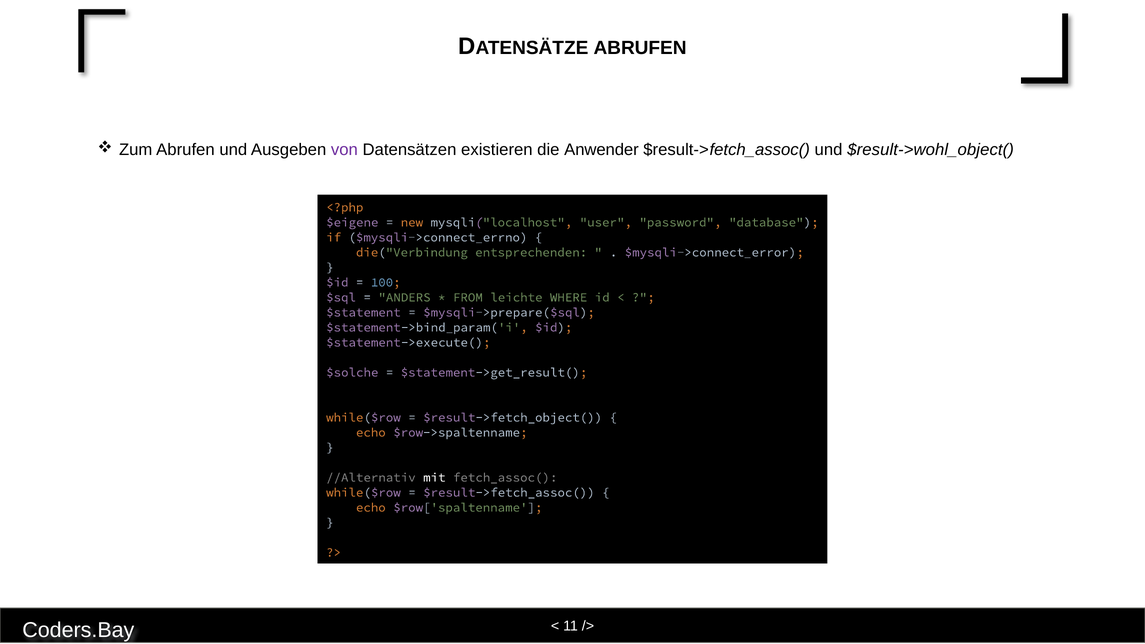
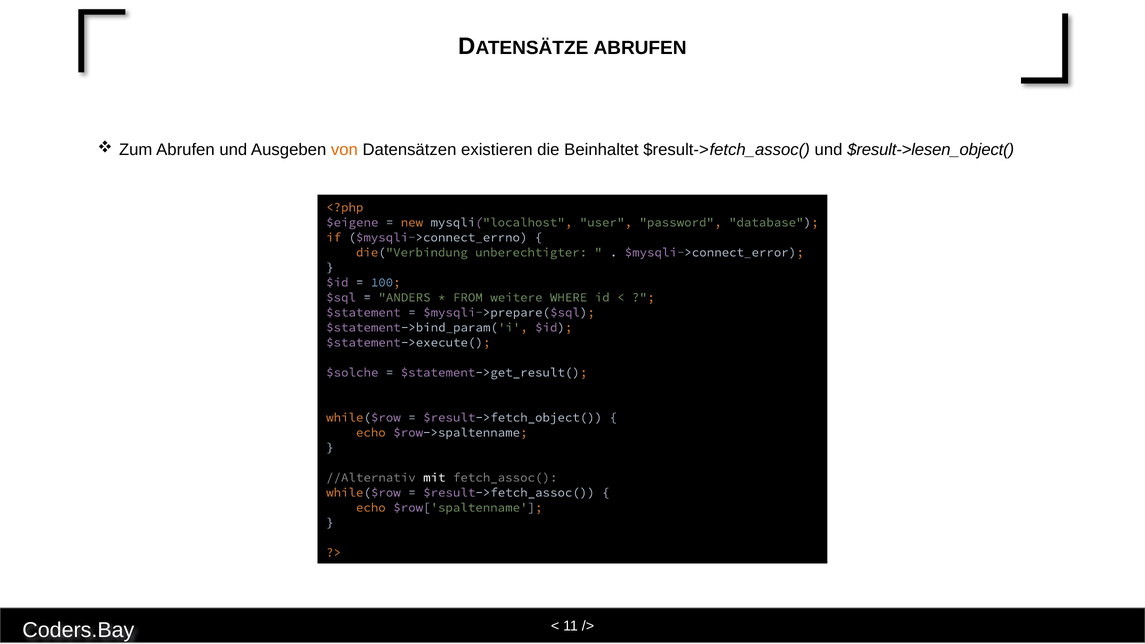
von colour: purple -> orange (344, 150)
Anwender: Anwender -> Beinhaltet (601, 150)
$result->wohl_object(: $result->wohl_object( -> $result->lesen_object( (931, 150)
entsprechenden: entsprechenden -> unberechtigter (531, 252)
leichte: leichte -> weitere (516, 297)
